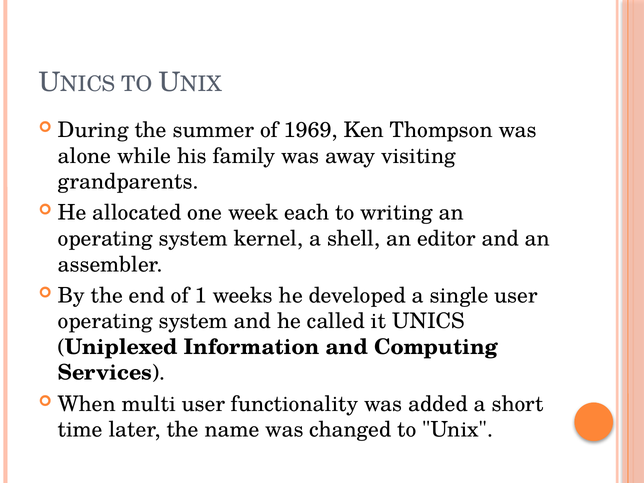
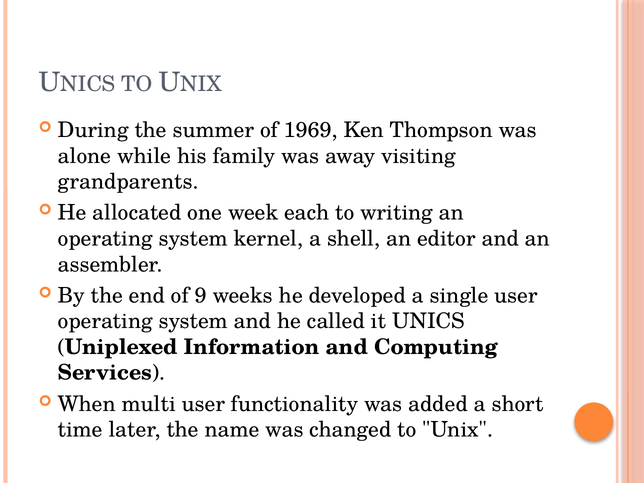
1: 1 -> 9 (201, 296)
